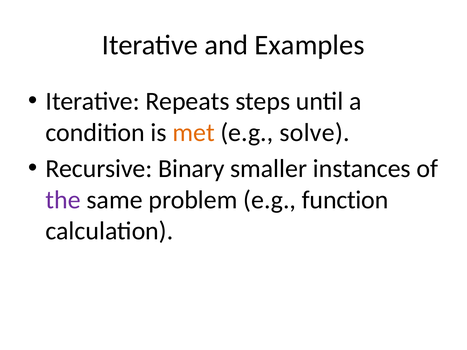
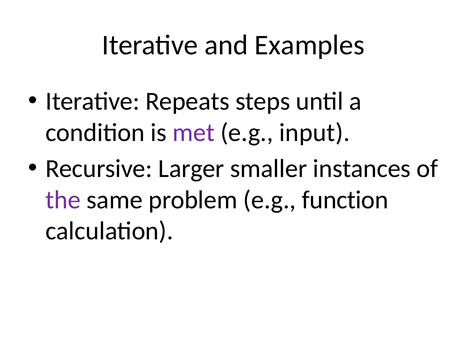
met colour: orange -> purple (194, 133)
solve: solve -> input (315, 133)
Binary: Binary -> Larger (191, 169)
